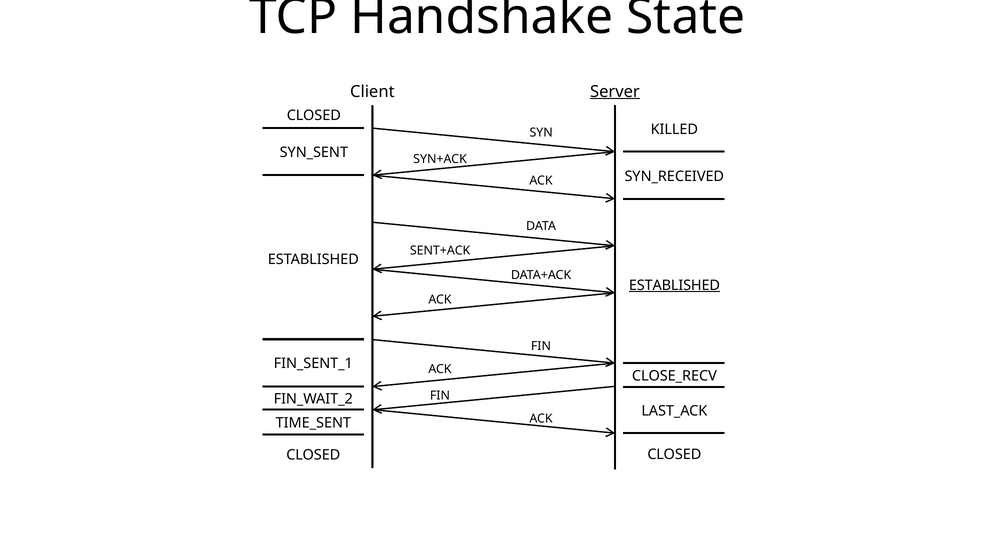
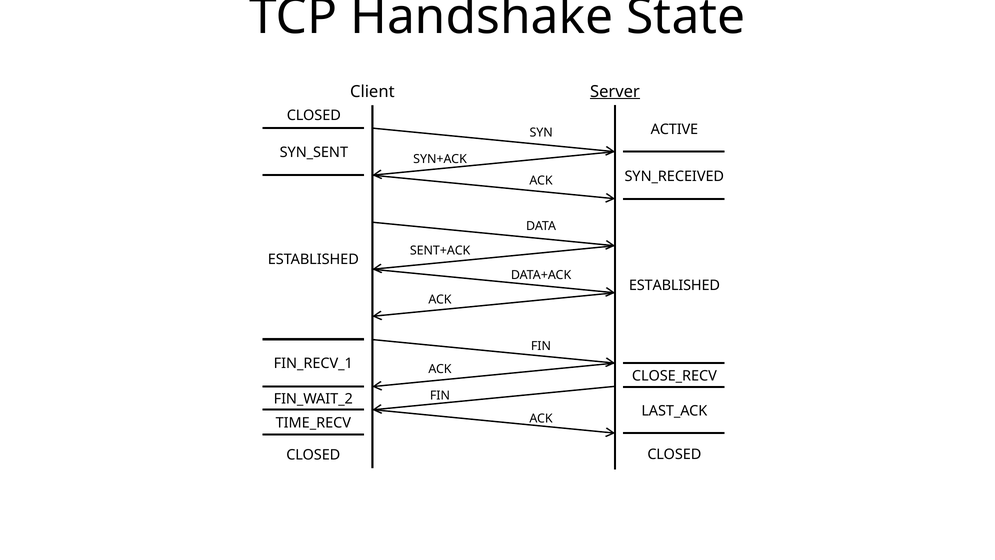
KILLED: KILLED -> ACTIVE (674, 129)
ESTABLISHED underline: present -> none (674, 285)
FIN_SENT_1: FIN_SENT_1 -> FIN_RECV_1 (313, 363)
TIME_SENT: TIME_SENT -> TIME_RECV (313, 423)
